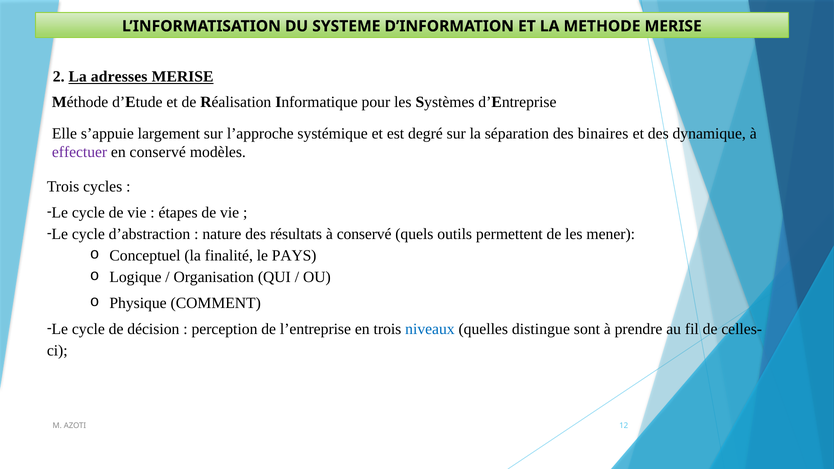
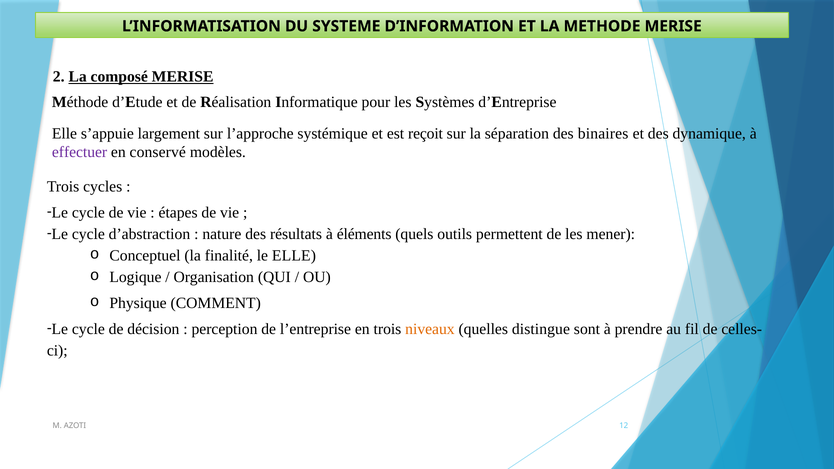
adresses: adresses -> composé (119, 77)
degré: degré -> reçoit (426, 133)
à conservé: conservé -> éléments (364, 234)
le PAYS: PAYS -> ELLE (294, 256)
niveaux colour: blue -> orange (430, 329)
